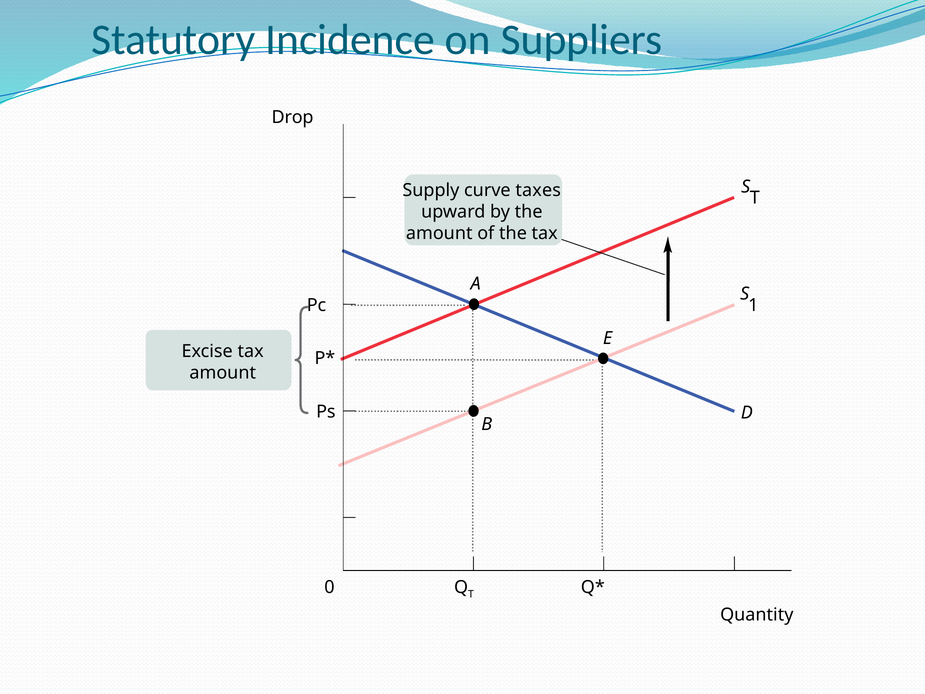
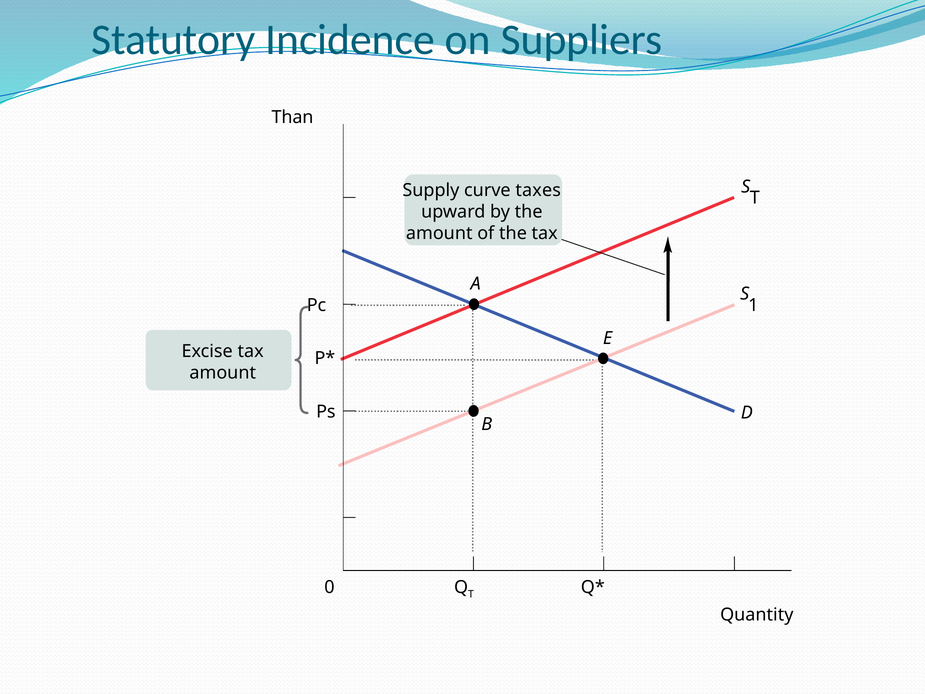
Drop: Drop -> Than (293, 117)
